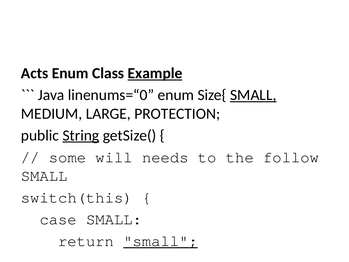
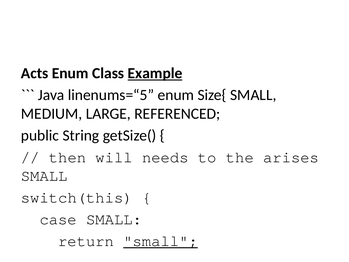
linenums=“0: linenums=“0 -> linenums=“5 (111, 95)
SMALL underline: present -> none (253, 95)
PROTECTION: PROTECTION -> REFERENCED (177, 114)
String underline: present -> none (81, 135)
some: some -> then (67, 157)
follow: follow -> arises (291, 157)
